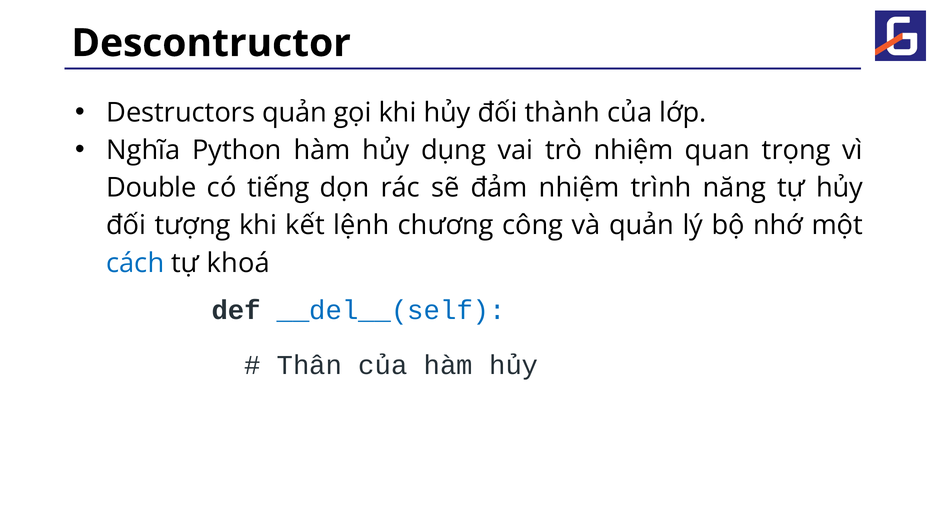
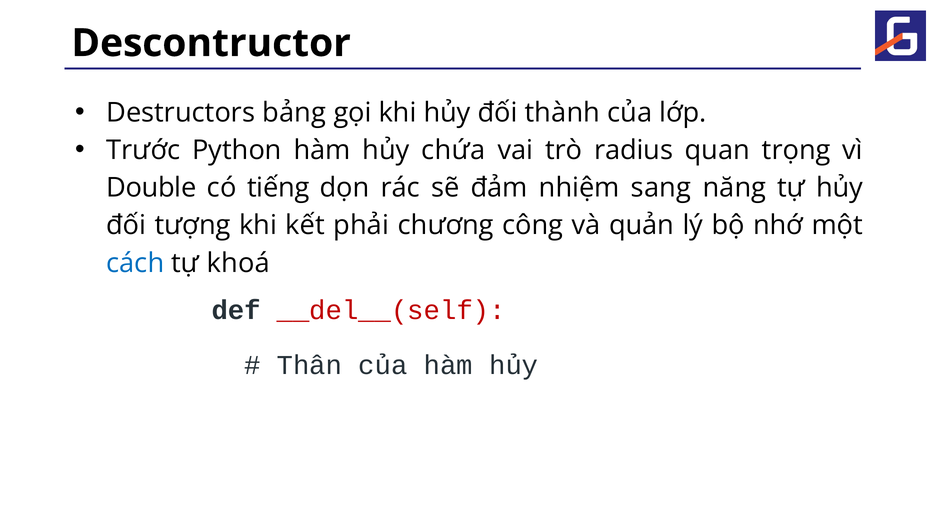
Destructors quản: quản -> bảng (294, 113)
Nghĩa: Nghĩa -> Trước (143, 150)
dụng: dụng -> chứa (453, 150)
trò nhiệm: nhiệm -> radius (634, 150)
trình: trình -> sang (661, 188)
lệnh: lệnh -> phải (361, 225)
__del__(self colour: blue -> red (391, 310)
